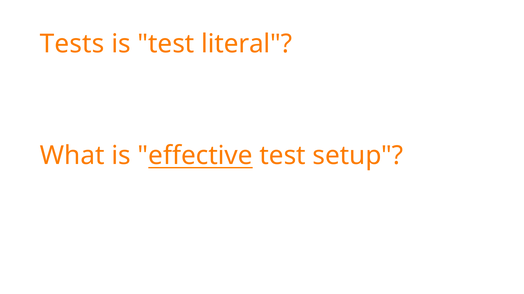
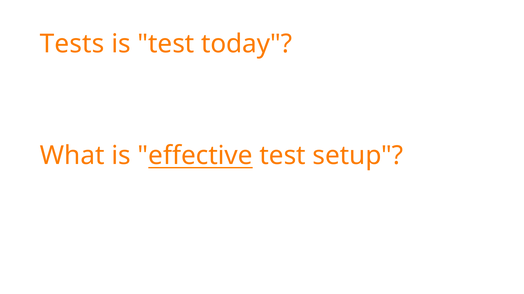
literal: literal -> today (247, 44)
